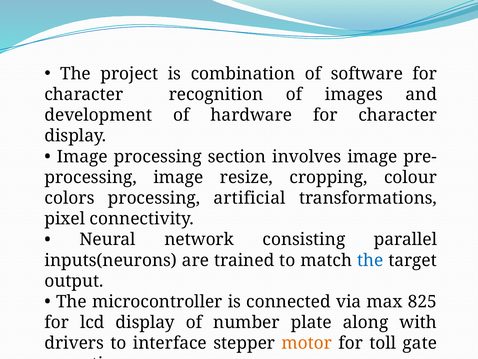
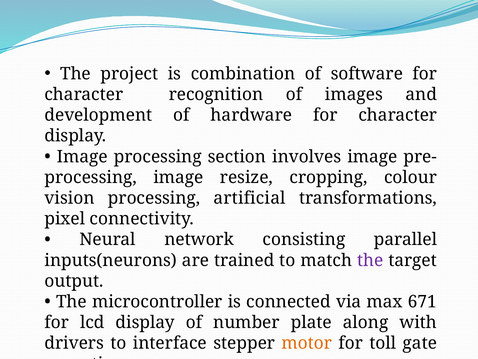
colors: colors -> vision (70, 198)
the colour: blue -> purple (370, 260)
825: 825 -> 671 (422, 301)
